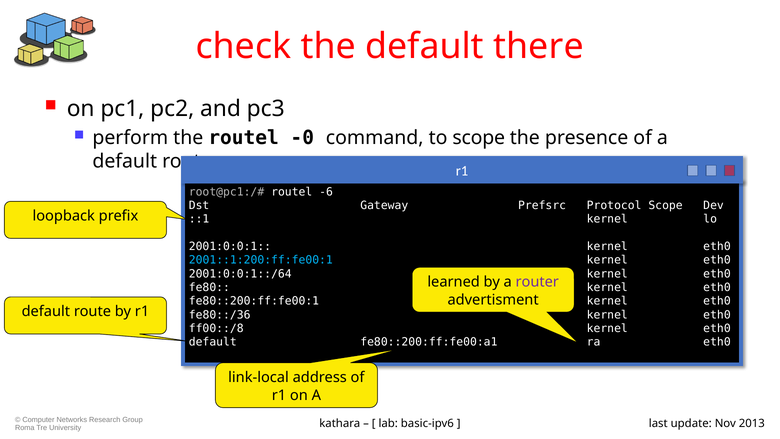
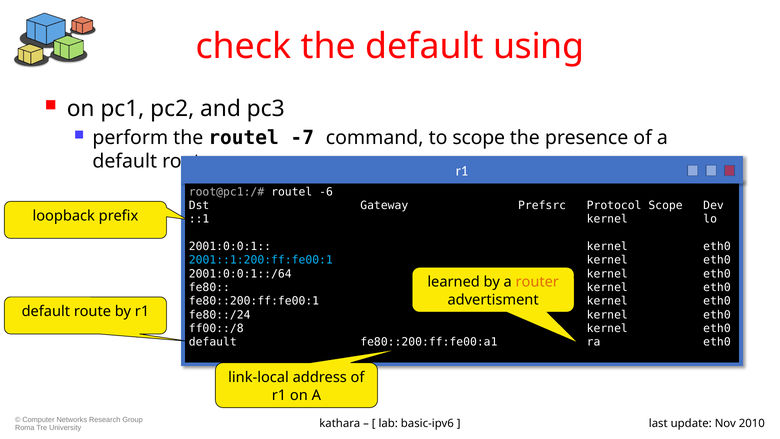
there: there -> using (539, 47)
-0: -0 -> -7 (302, 138)
router colour: purple -> orange (537, 282)
fe80::/36: fe80::/36 -> fe80::/24 (220, 315)
2013: 2013 -> 2010 (752, 423)
